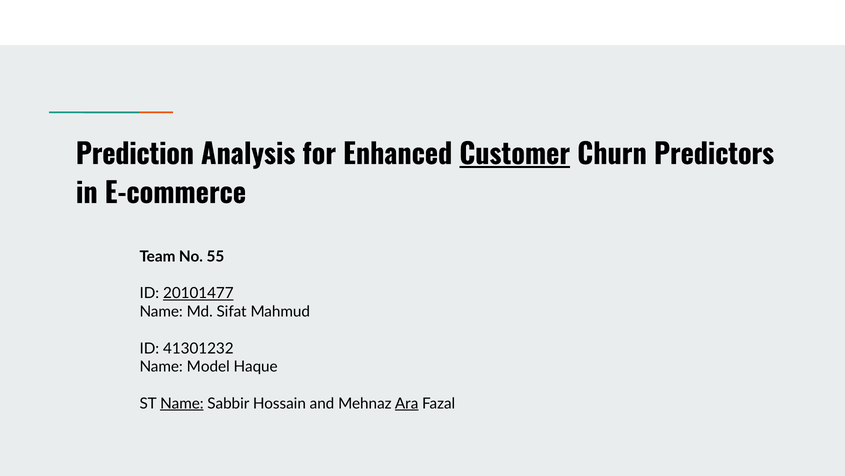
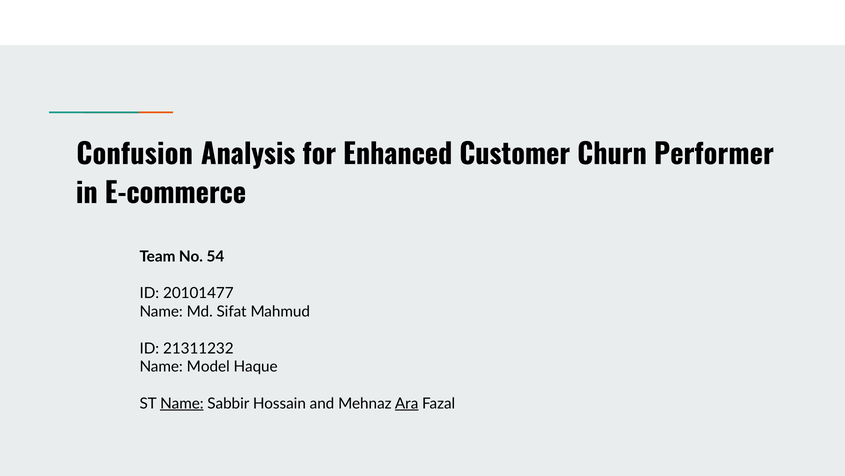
Prediction: Prediction -> Confusion (135, 155)
Customer underline: present -> none (515, 155)
Predictors: Predictors -> Performer (714, 155)
55: 55 -> 54 (215, 256)
20101477 underline: present -> none (198, 293)
41301232: 41301232 -> 21311232 (198, 348)
